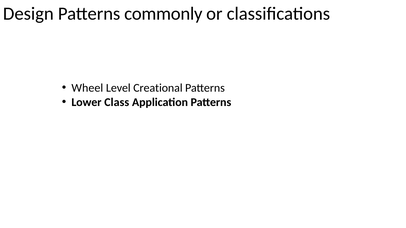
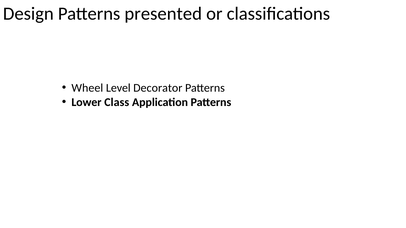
commonly: commonly -> presented (163, 14)
Creational: Creational -> Decorator (158, 88)
